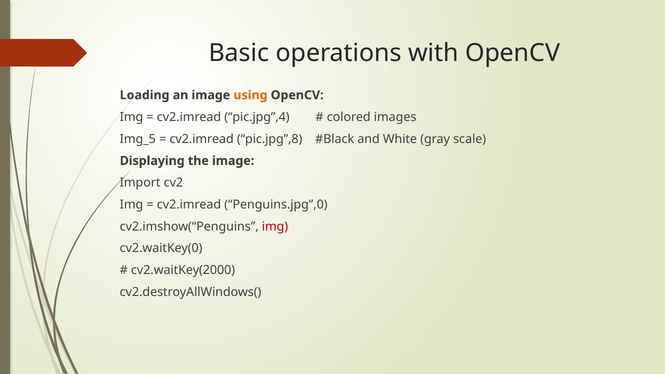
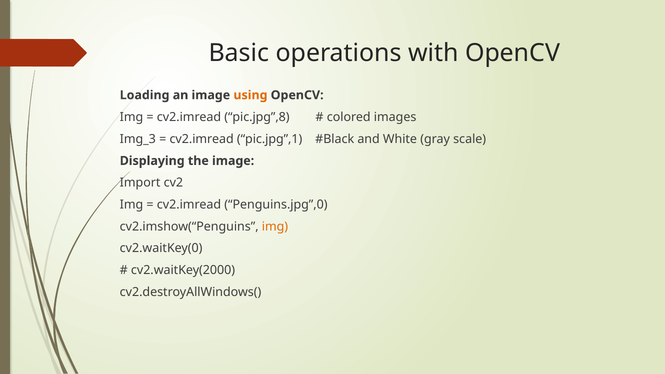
pic.jpg”,4: pic.jpg”,4 -> pic.jpg”,8 (257, 117)
Img_5: Img_5 -> Img_3 (138, 139)
pic.jpg”,8: pic.jpg”,8 -> pic.jpg”,1 (270, 139)
img colour: red -> orange (275, 227)
